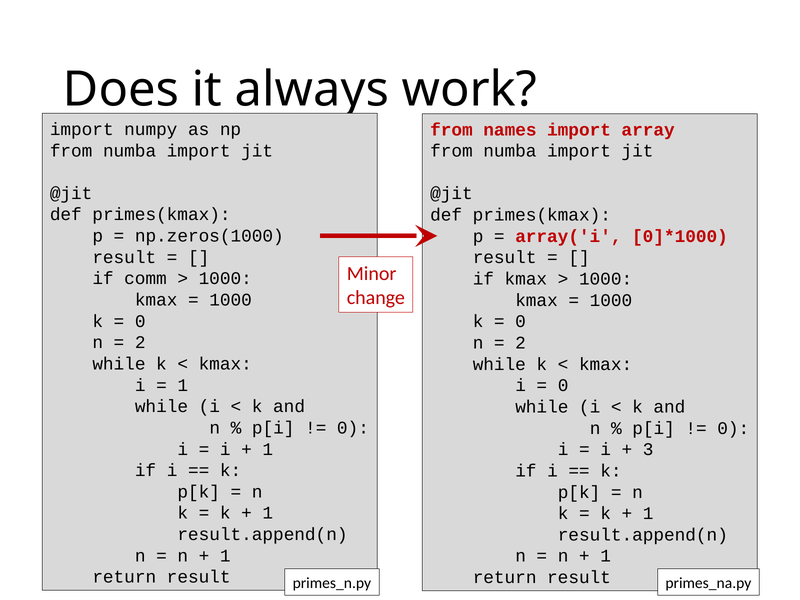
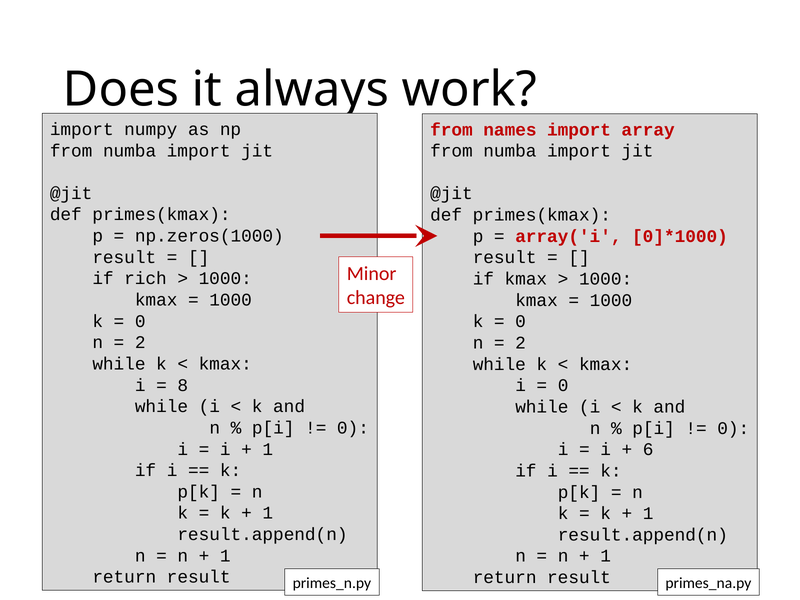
comm: comm -> rich (146, 279)
1: 1 -> 8 (183, 385)
3: 3 -> 6 (648, 450)
